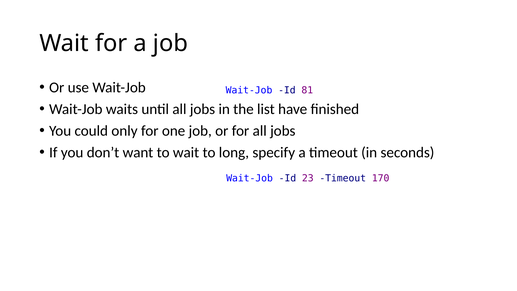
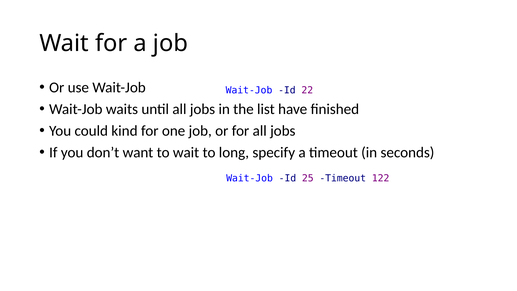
81: 81 -> 22 (307, 90)
only: only -> kind (124, 131)
23: 23 -> 25 (308, 178)
170: 170 -> 122 (381, 178)
